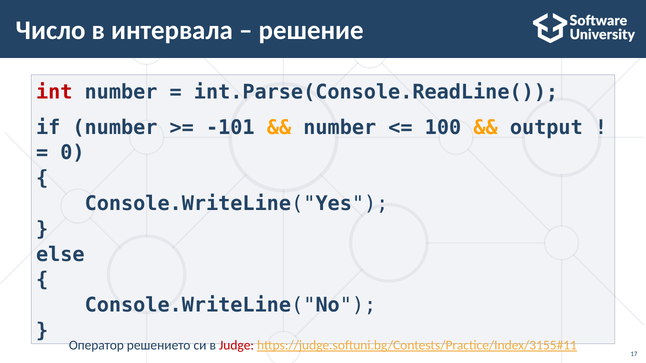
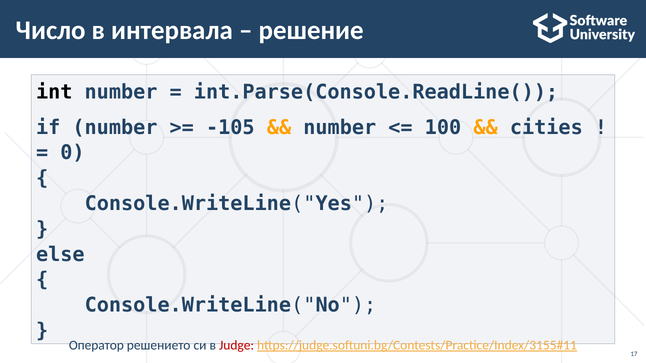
int colour: red -> black (54, 92)
-101: -101 -> -105 (230, 128)
output: output -> cities (546, 128)
